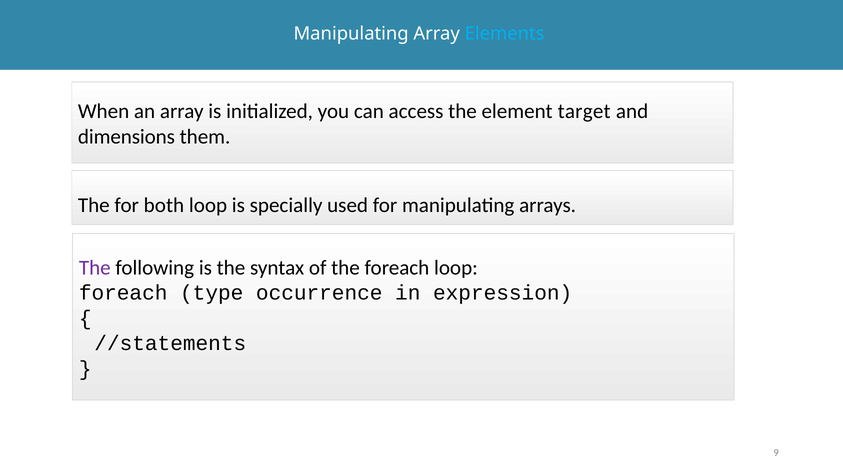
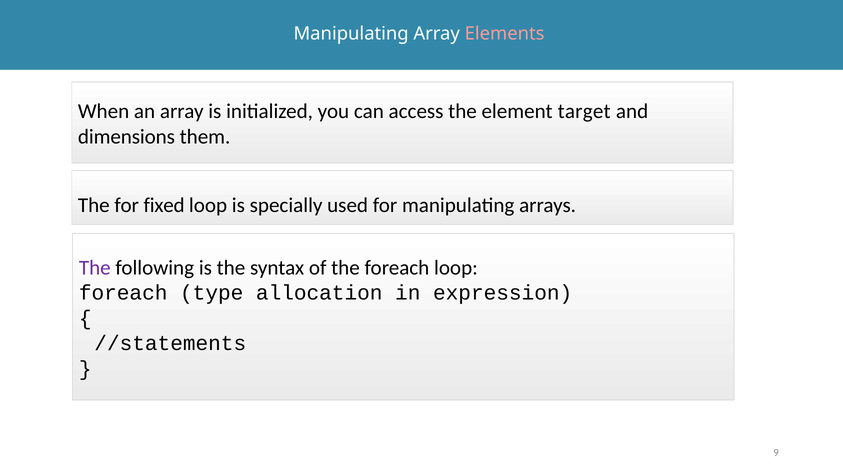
Elements colour: light blue -> pink (505, 34)
both: both -> fixed (164, 205)
occurrence: occurrence -> allocation (319, 293)
